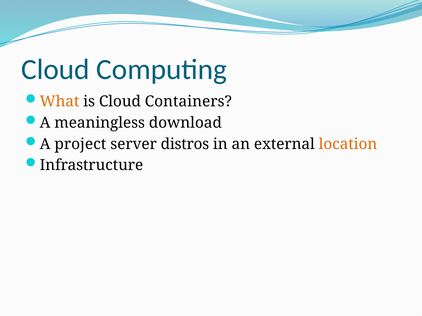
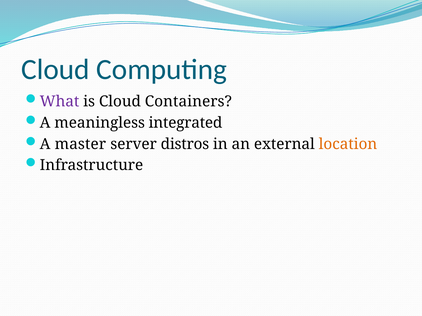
What colour: orange -> purple (60, 102)
download: download -> integrated (185, 123)
project: project -> master (80, 144)
